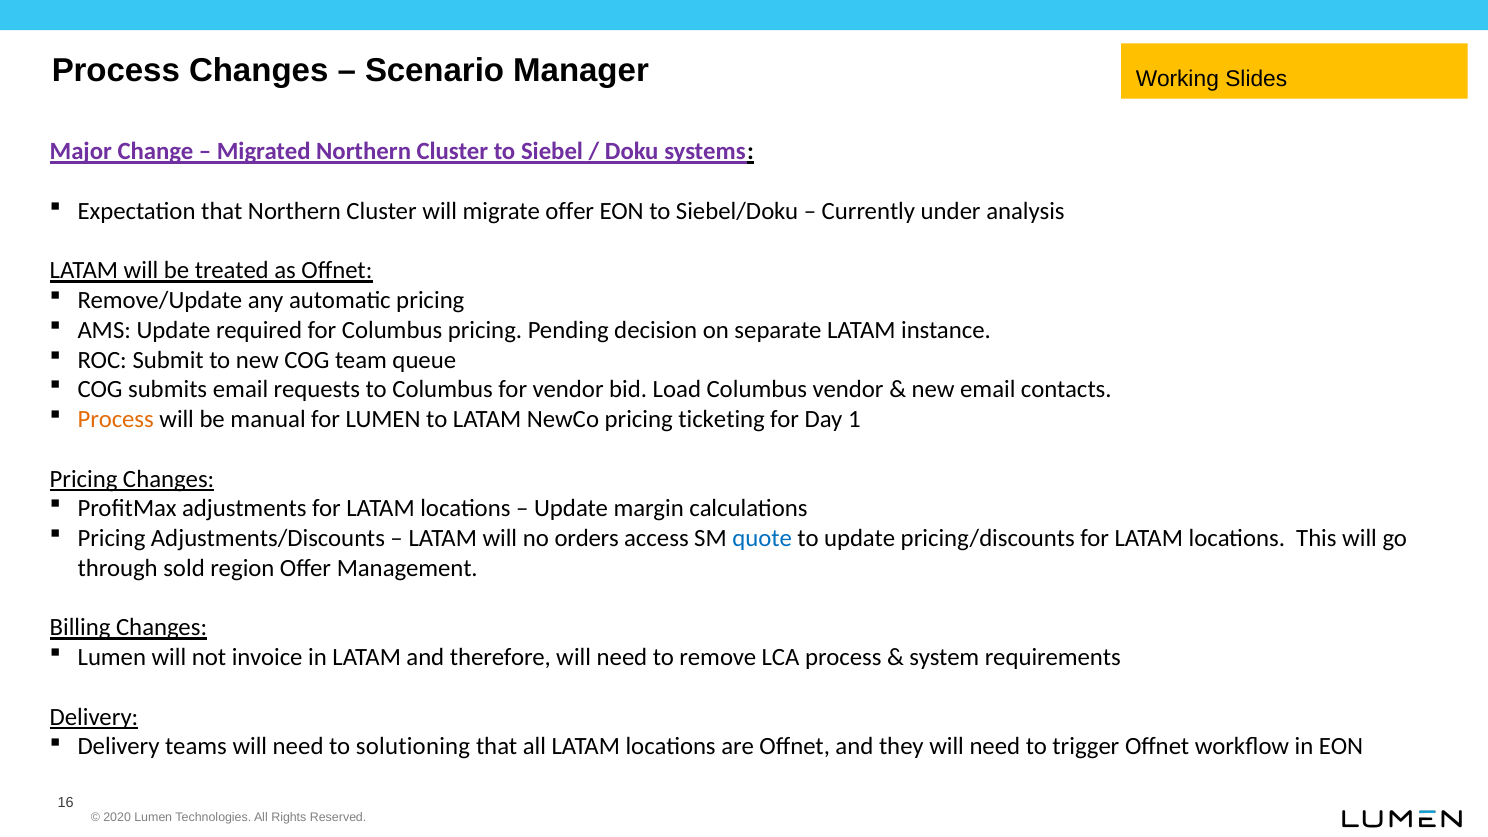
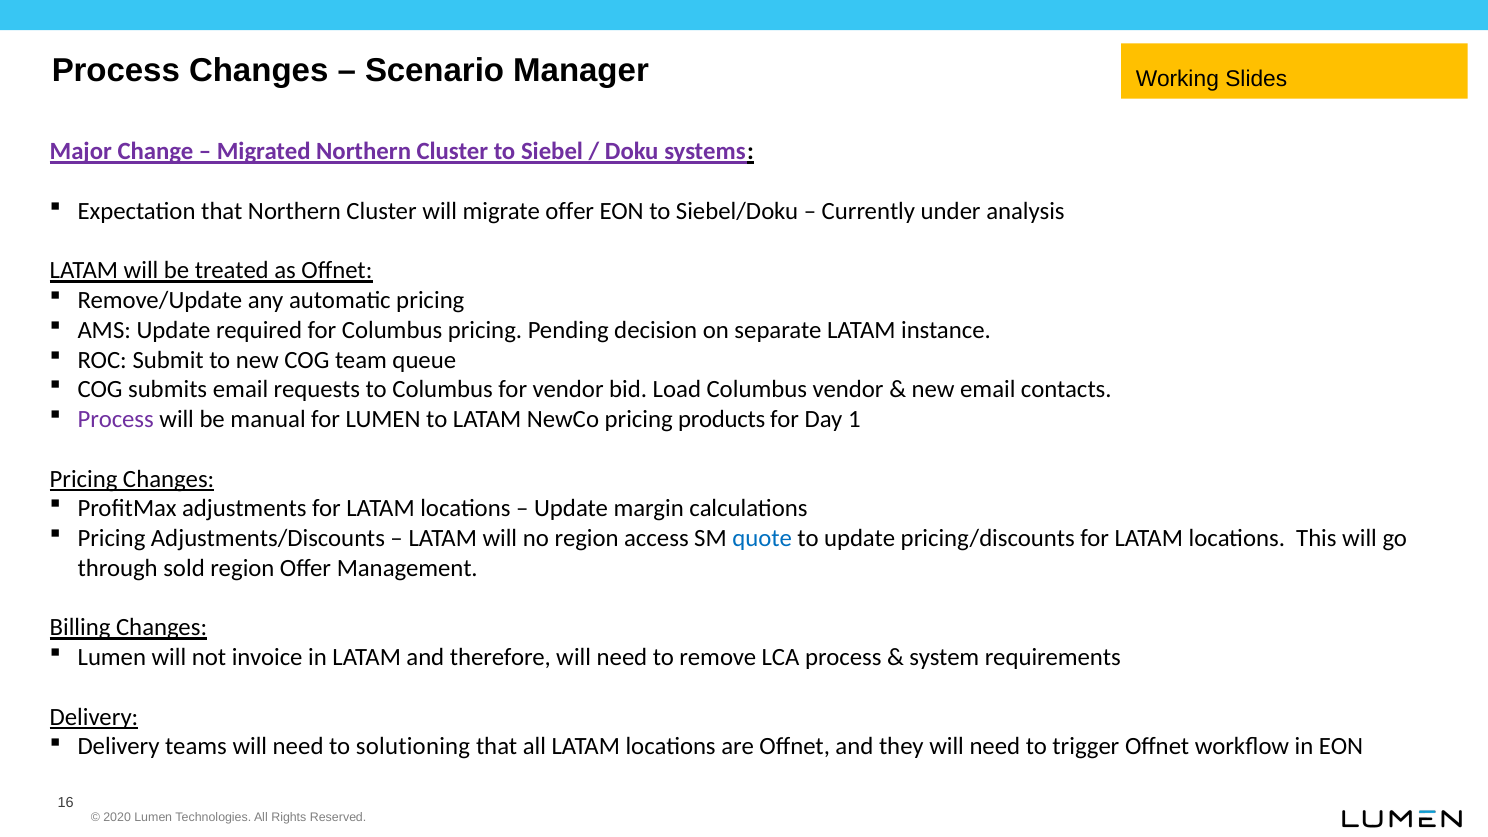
Process colour: orange -> purple (116, 419)
ticketing: ticketing -> products (722, 419)
no orders: orders -> region (587, 539)
